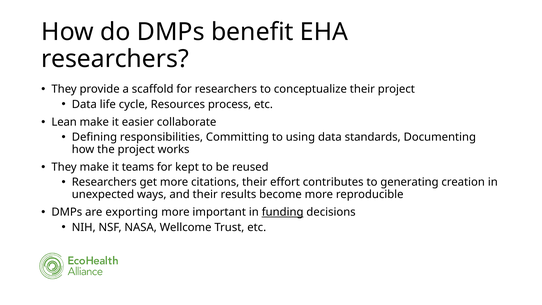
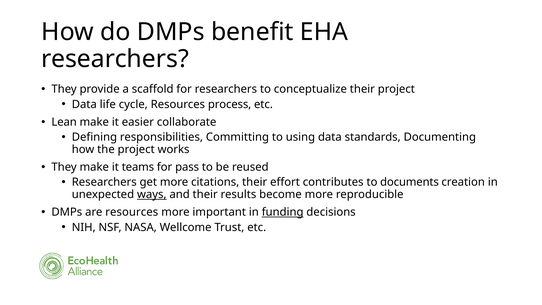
kept: kept -> pass (187, 167)
generating: generating -> documents (409, 182)
ways underline: none -> present (152, 194)
are exporting: exporting -> resources (132, 212)
